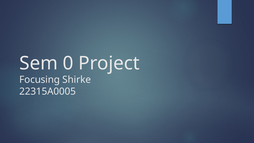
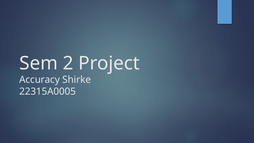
0: 0 -> 2 (68, 63)
Focusing: Focusing -> Accuracy (40, 80)
